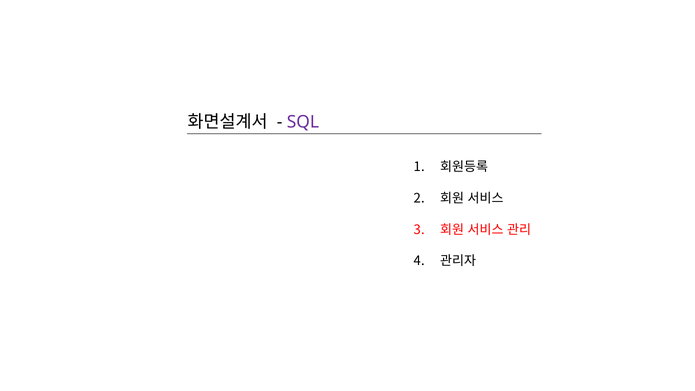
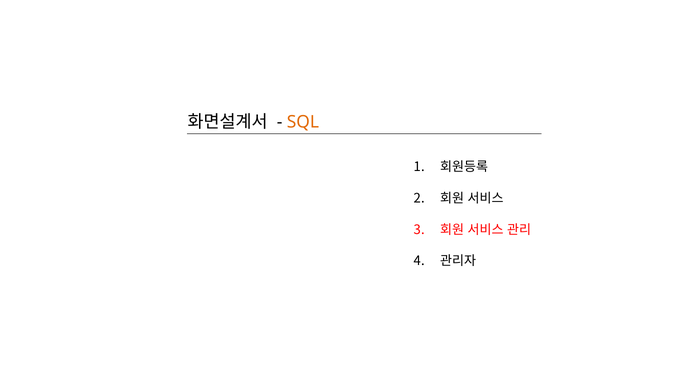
SQL colour: purple -> orange (303, 122)
